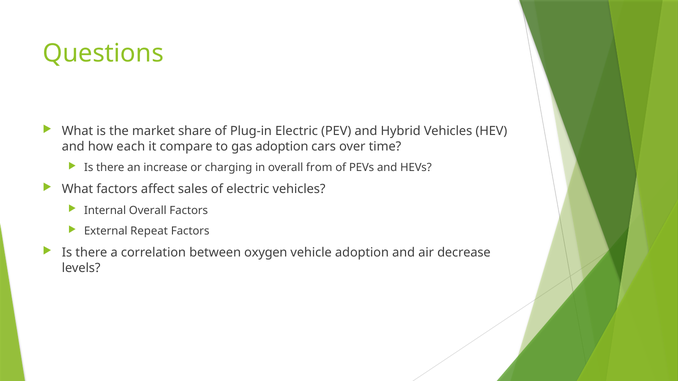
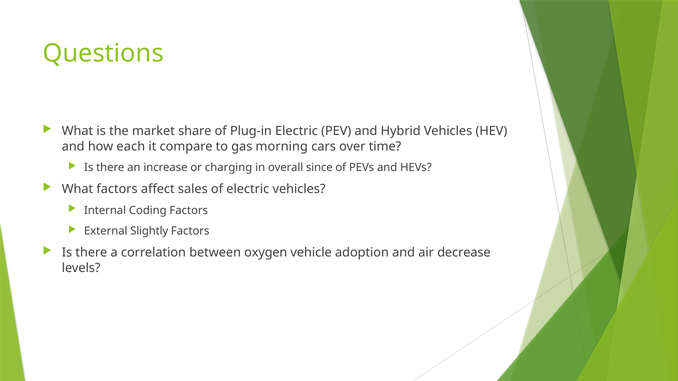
gas adoption: adoption -> morning (282, 146)
from: from -> since (319, 168)
Internal Overall: Overall -> Coding (148, 211)
Repeat: Repeat -> Slightly (149, 231)
